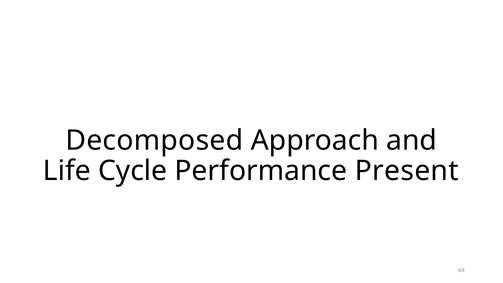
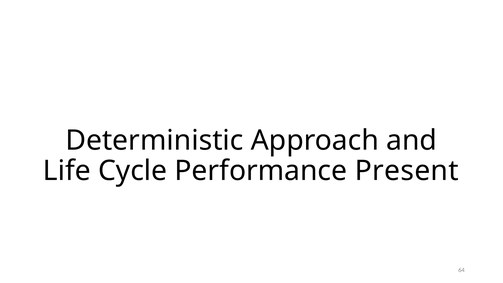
Decomposed: Decomposed -> Deterministic (154, 140)
